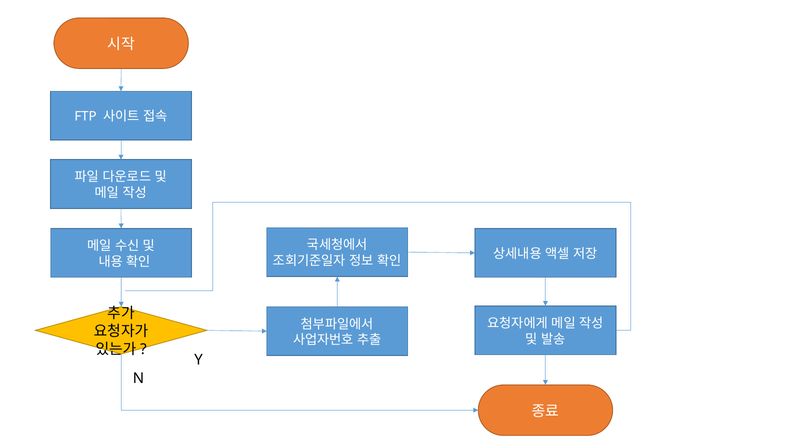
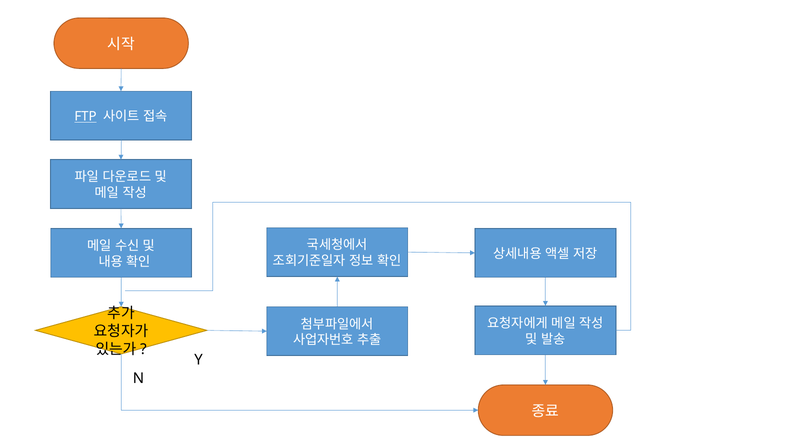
FTP underline: none -> present (85, 117)
